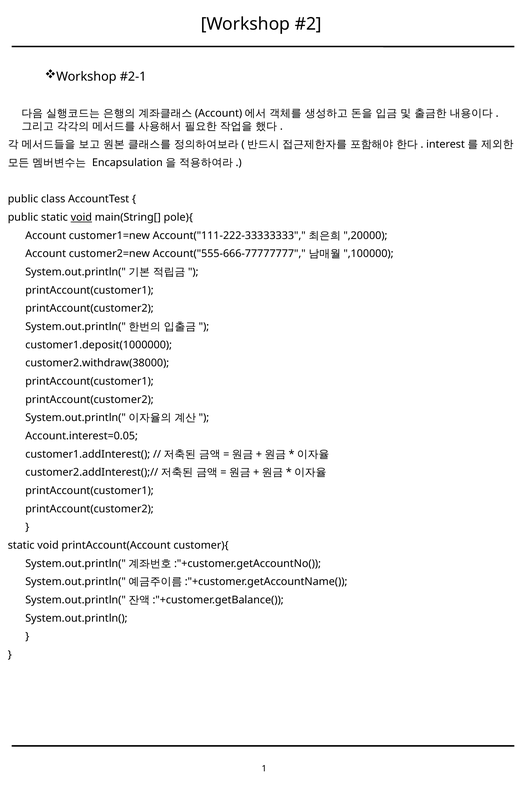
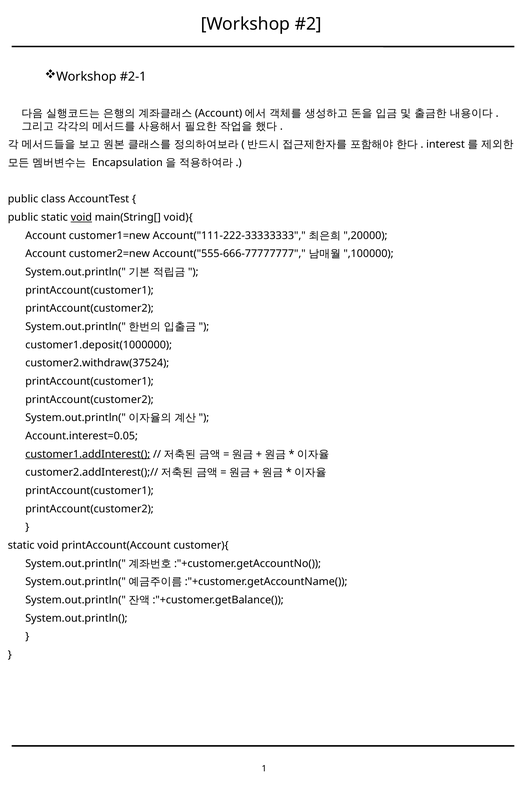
pole){: pole){ -> void){ (178, 217)
customer2.withdraw(38000: customer2.withdraw(38000 -> customer2.withdraw(37524 (97, 363)
customer1.addInterest( underline: none -> present (88, 454)
